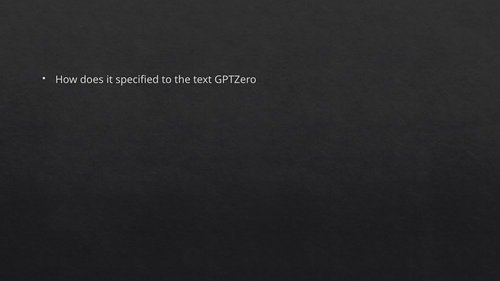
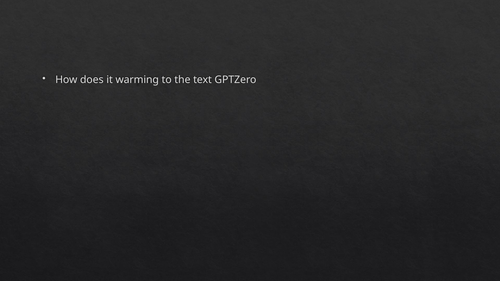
specified: specified -> warming (137, 80)
